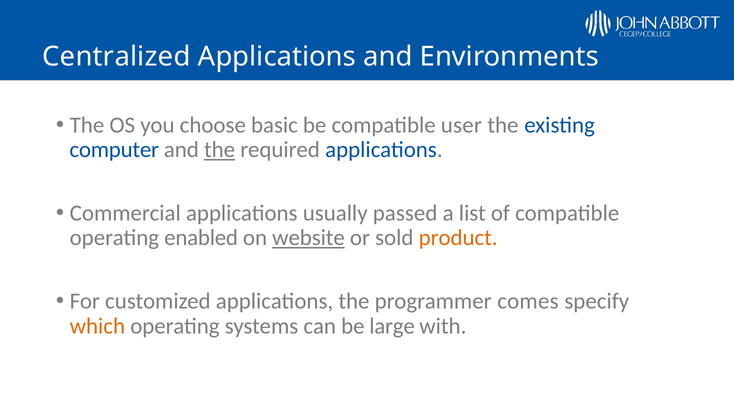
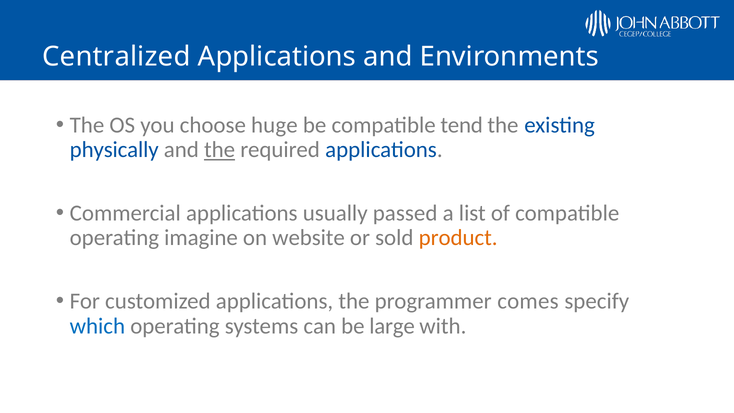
basic: basic -> huge (274, 125)
user: user -> tend (462, 125)
computer: computer -> physically (114, 150)
enabled: enabled -> imagine (201, 238)
website underline: present -> none (309, 238)
which colour: orange -> blue (97, 326)
